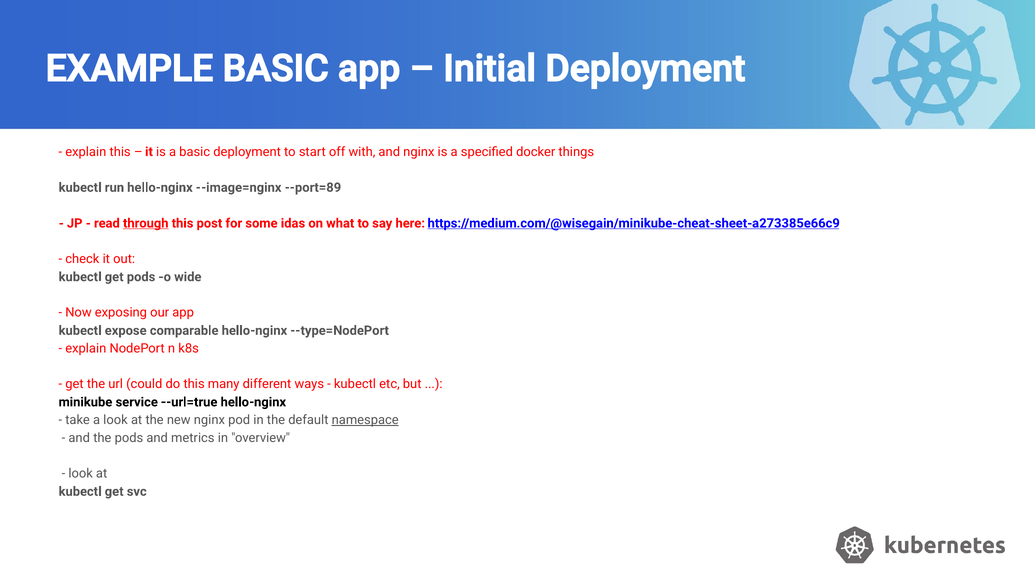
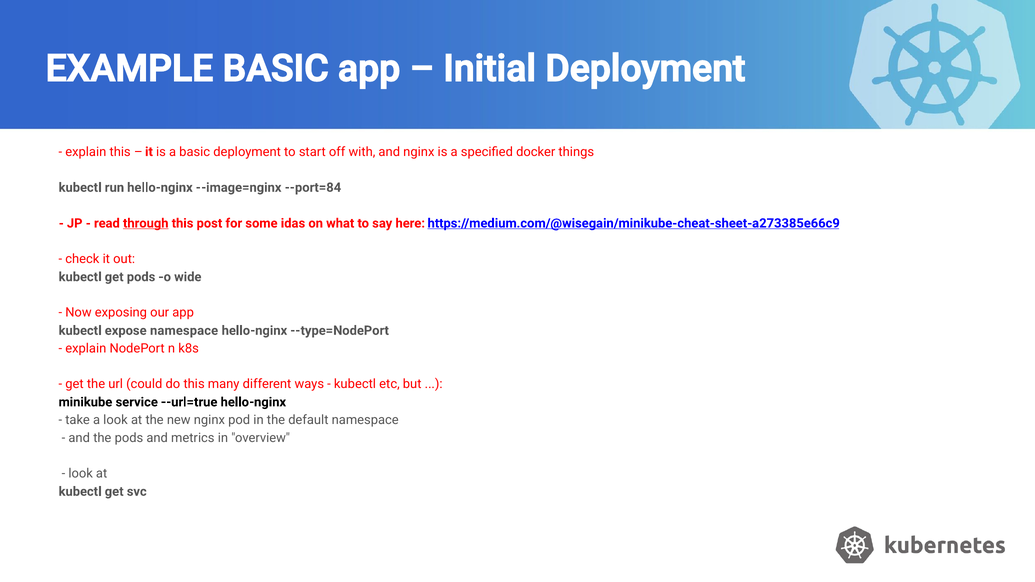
--port=89: --port=89 -> --port=84 (313, 188)
expose comparable: comparable -> namespace (184, 331)
namespace underline: present -> none (365, 420)
